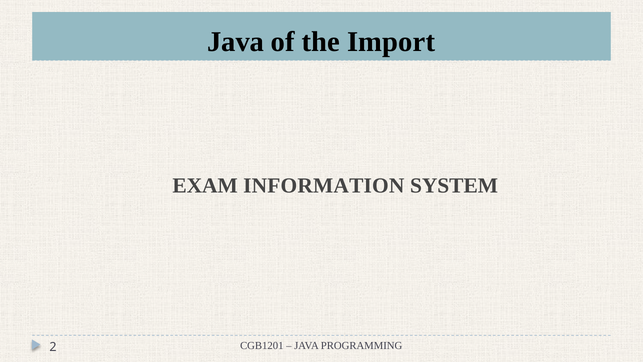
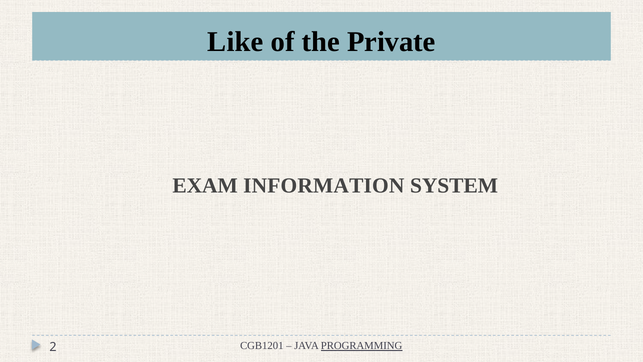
Java: Java -> Like (235, 42)
Import: Import -> Private (391, 42)
PROGRAMMING underline: none -> present (362, 346)
